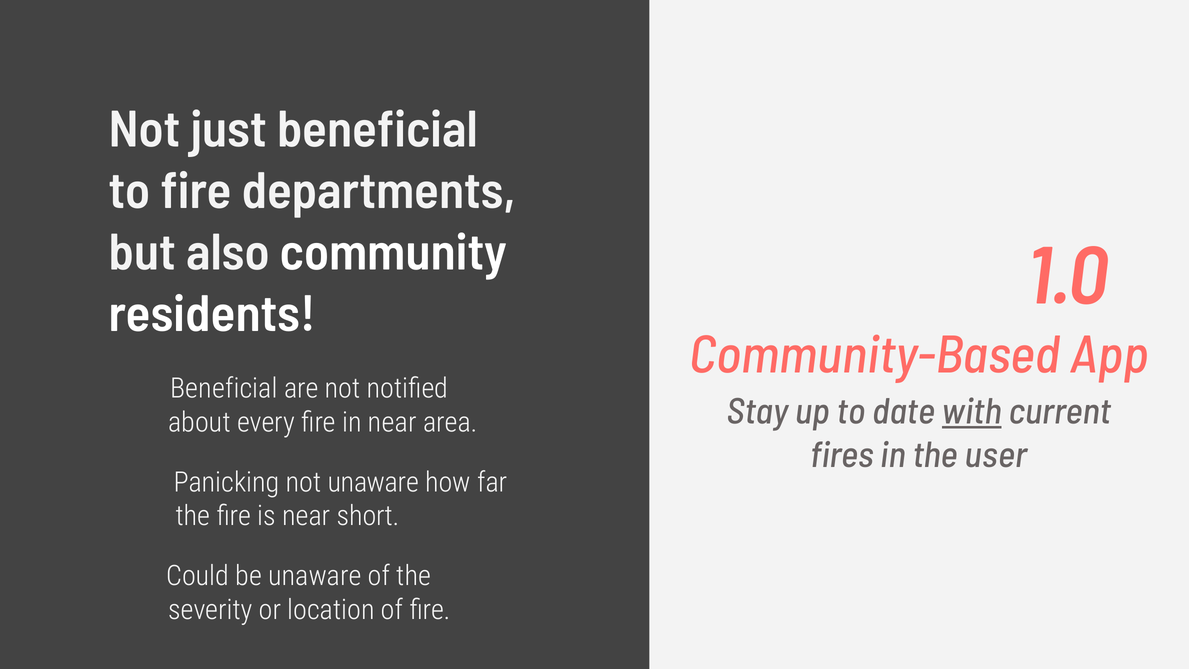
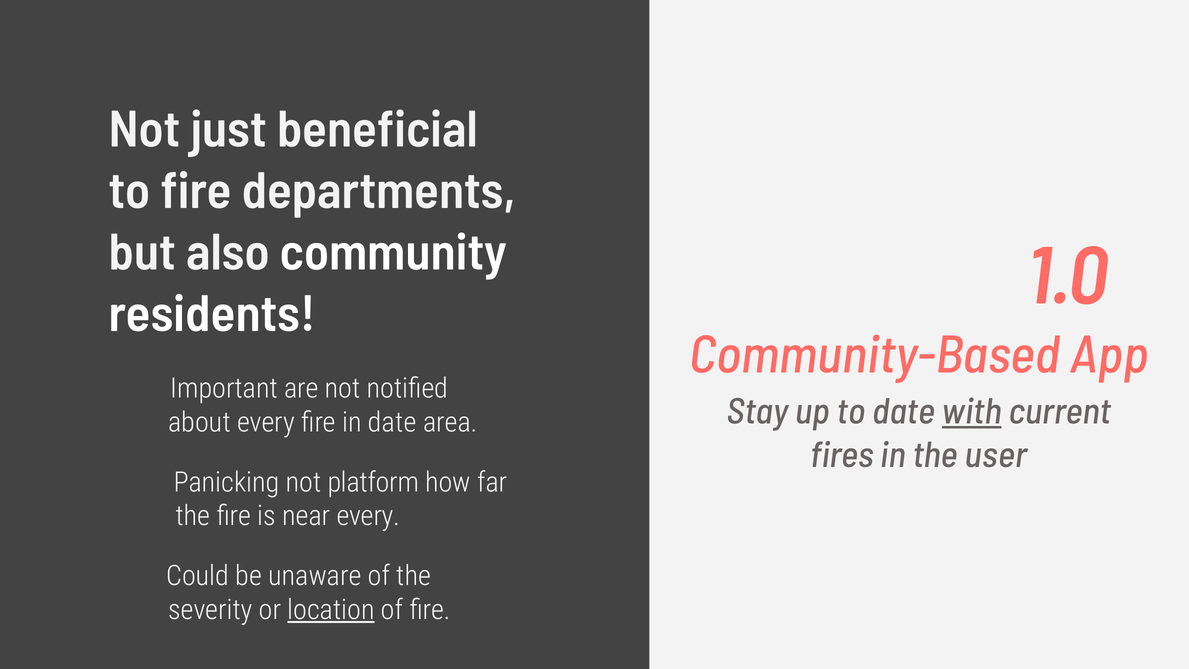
Beneficial: Beneficial -> Important (224, 388)
in near: near -> date (392, 422)
not unaware: unaware -> platform (373, 482)
near short: short -> every (368, 516)
location underline: none -> present (331, 610)
